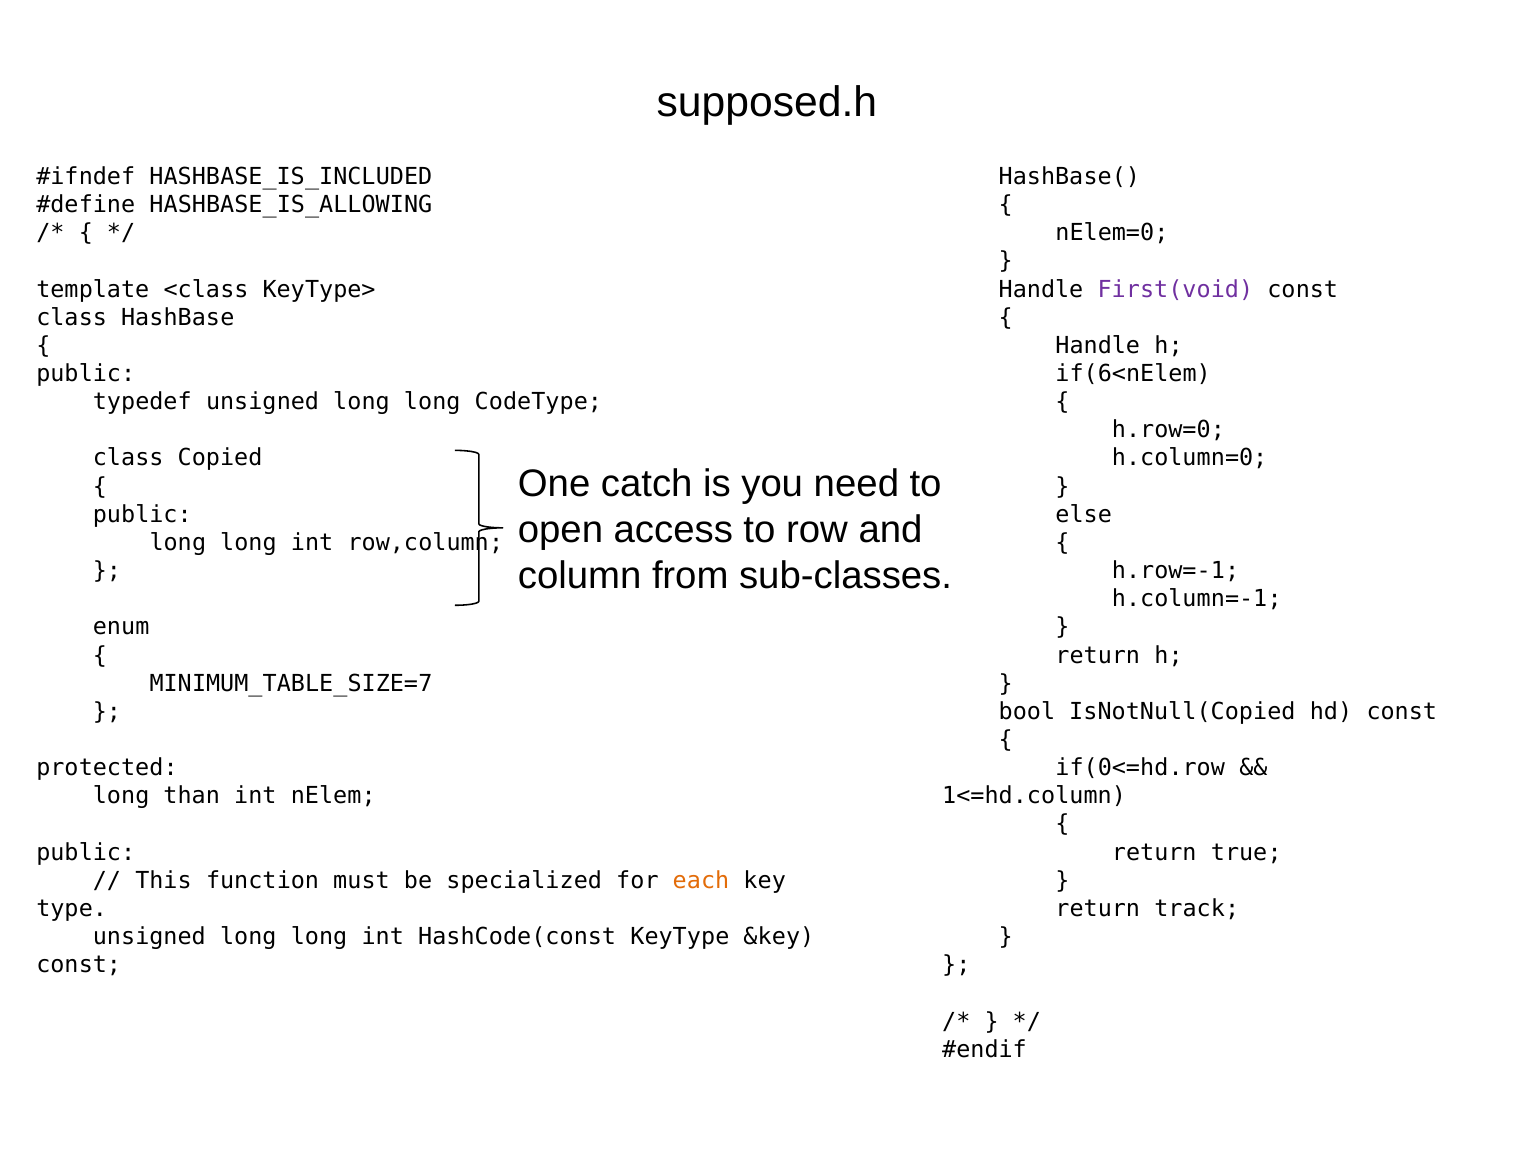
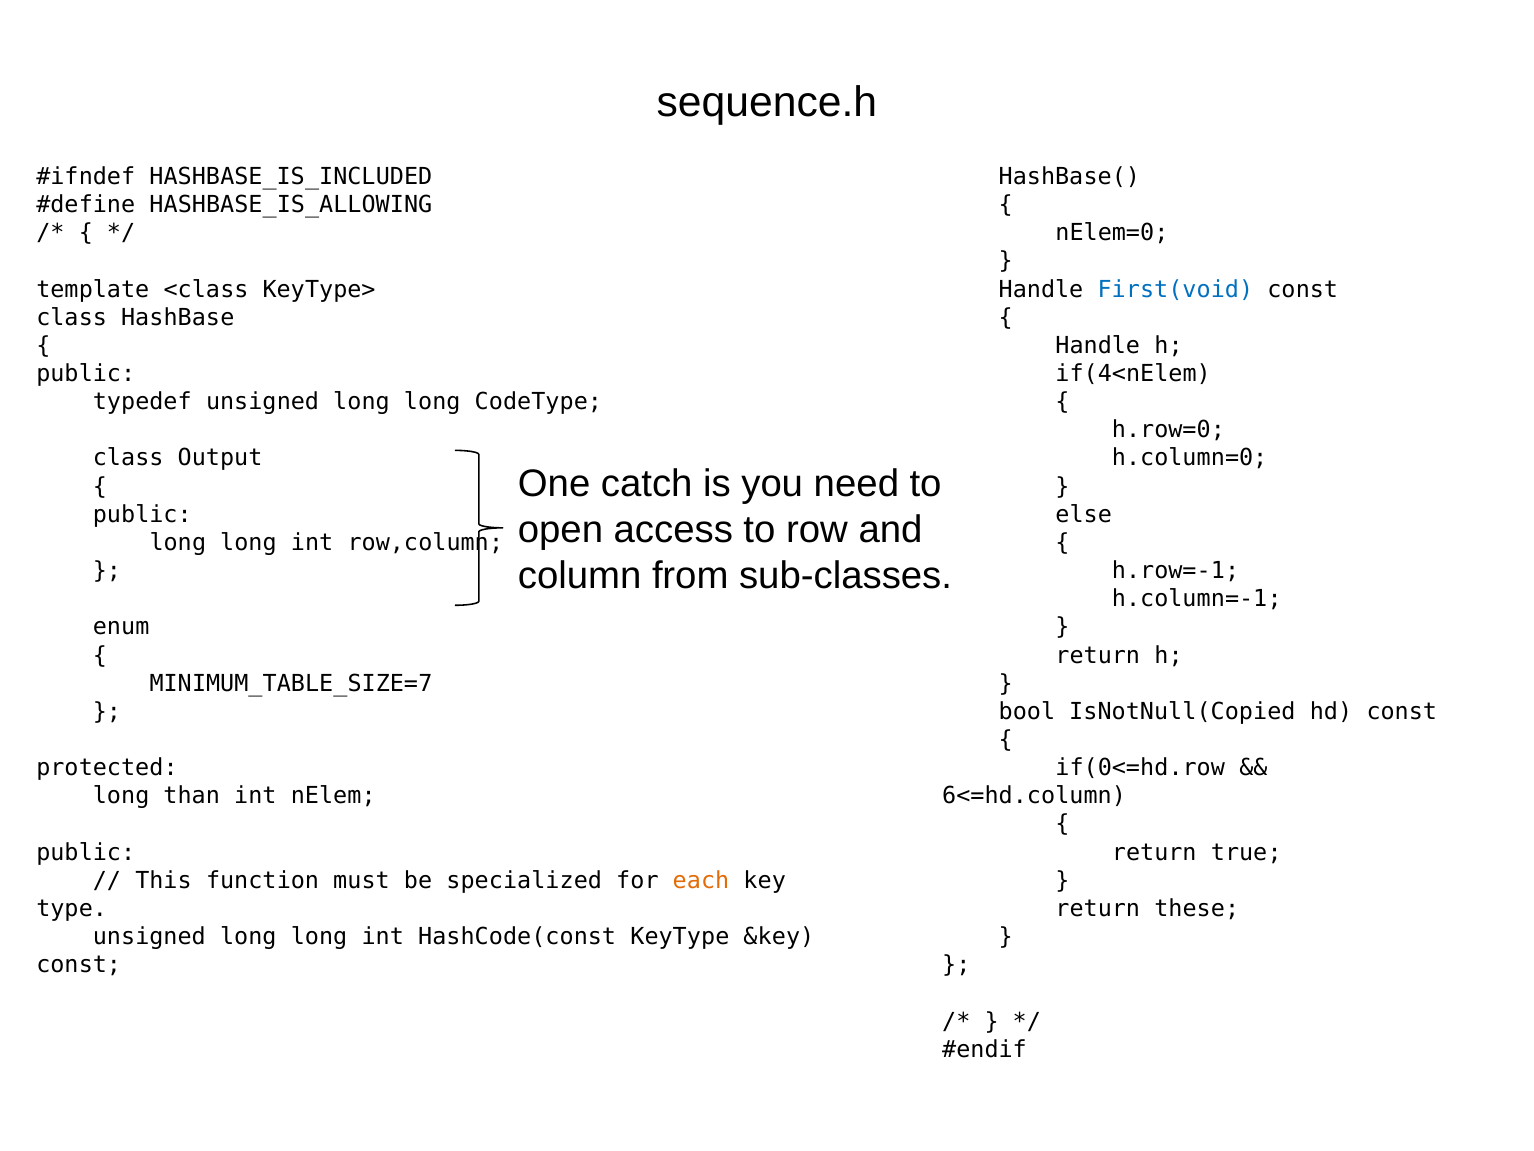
supposed.h: supposed.h -> sequence.h (767, 103)
First(void colour: purple -> blue (1175, 289)
if(6<nElem: if(6<nElem -> if(4<nElem (1133, 374)
Copied: Copied -> Output (220, 458)
1<=hd.column: 1<=hd.column -> 6<=hd.column (1034, 796)
track: track -> these (1197, 908)
